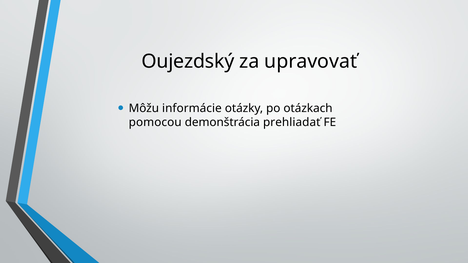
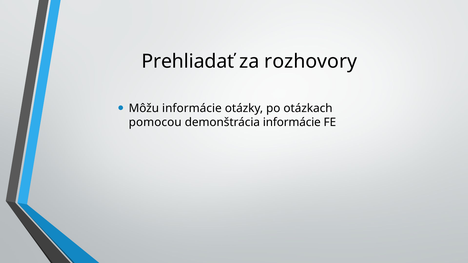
Oujezdský: Oujezdský -> Prehliadať (188, 61)
upravovať: upravovať -> rozhovory (311, 61)
demonštrácia prehliadať: prehliadať -> informácie (292, 122)
